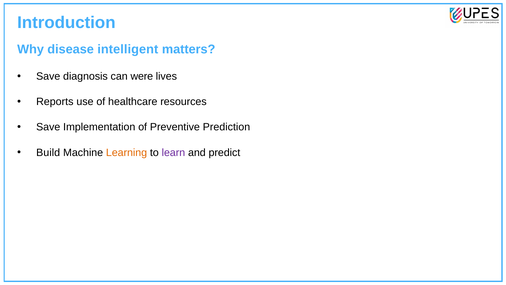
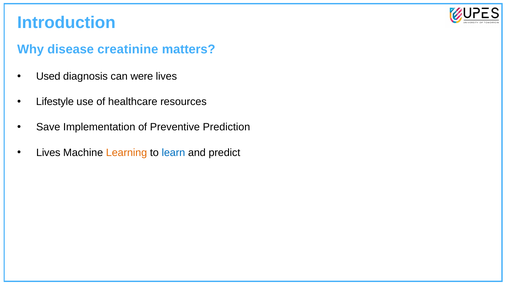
intelligent: intelligent -> creatinine (128, 49)
Save: Save -> Used (48, 76)
Reports: Reports -> Lifestyle (55, 102)
Build: Build -> Lives (48, 152)
learn colour: purple -> blue (173, 152)
